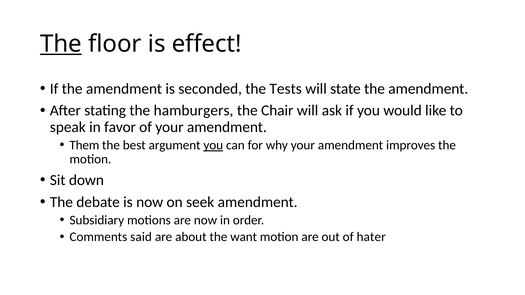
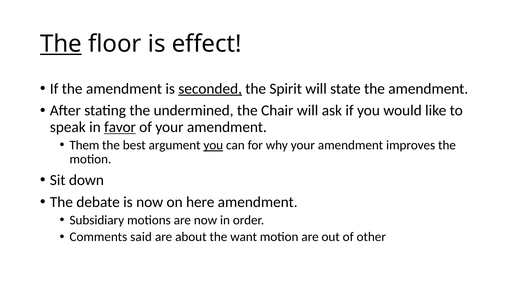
seconded underline: none -> present (210, 89)
Tests: Tests -> Spirit (286, 89)
hamburgers: hamburgers -> undermined (194, 111)
favor underline: none -> present (120, 127)
seek: seek -> here (200, 202)
hater: hater -> other (371, 237)
